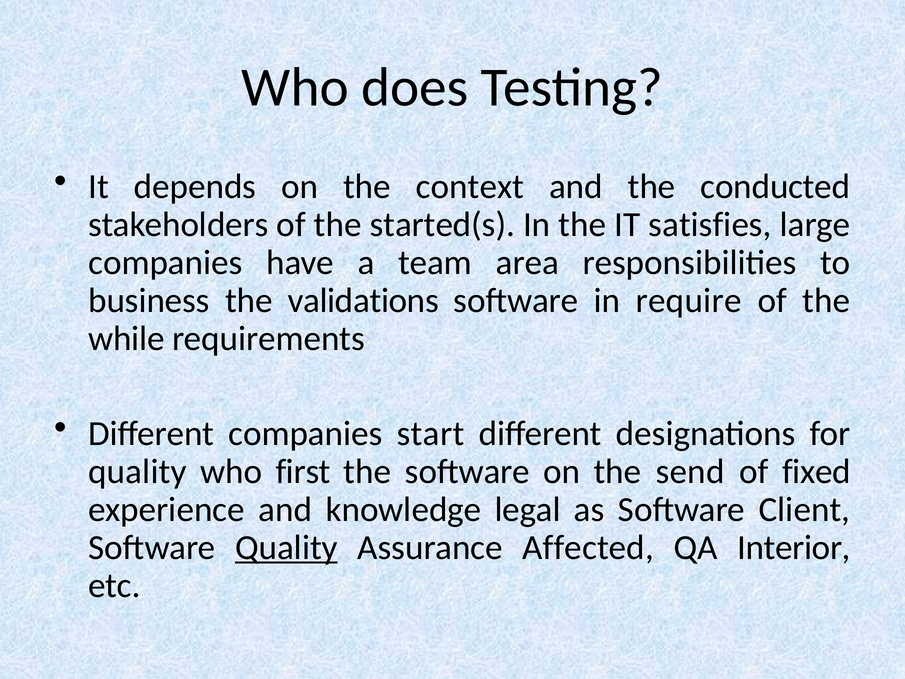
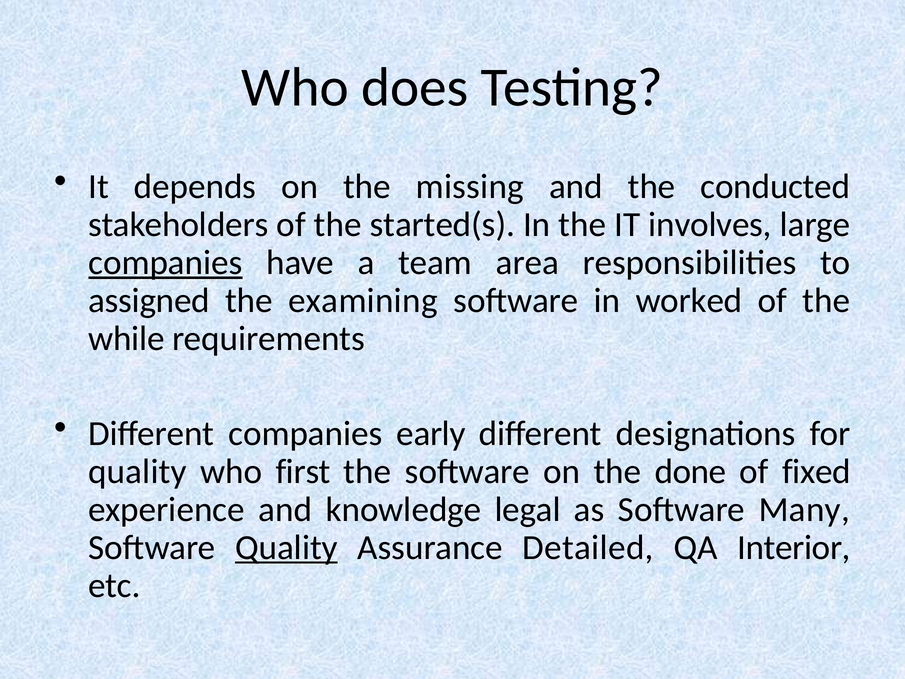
context: context -> missing (470, 186)
satisfies: satisfies -> involves (710, 225)
companies underline: none -> present (165, 263)
business: business -> assigned (149, 301)
validations: validations -> examining (363, 301)
require: require -> worked (689, 301)
start: start -> early (431, 433)
send: send -> done (691, 471)
Client: Client -> Many (804, 509)
Affected: Affected -> Detailed (588, 547)
